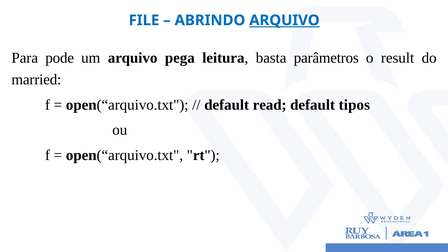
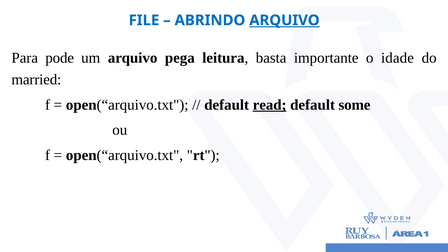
parâmetros: parâmetros -> importante (326, 58)
result: result -> idade (397, 58)
read underline: none -> present (270, 105)
tipos: tipos -> some (354, 105)
